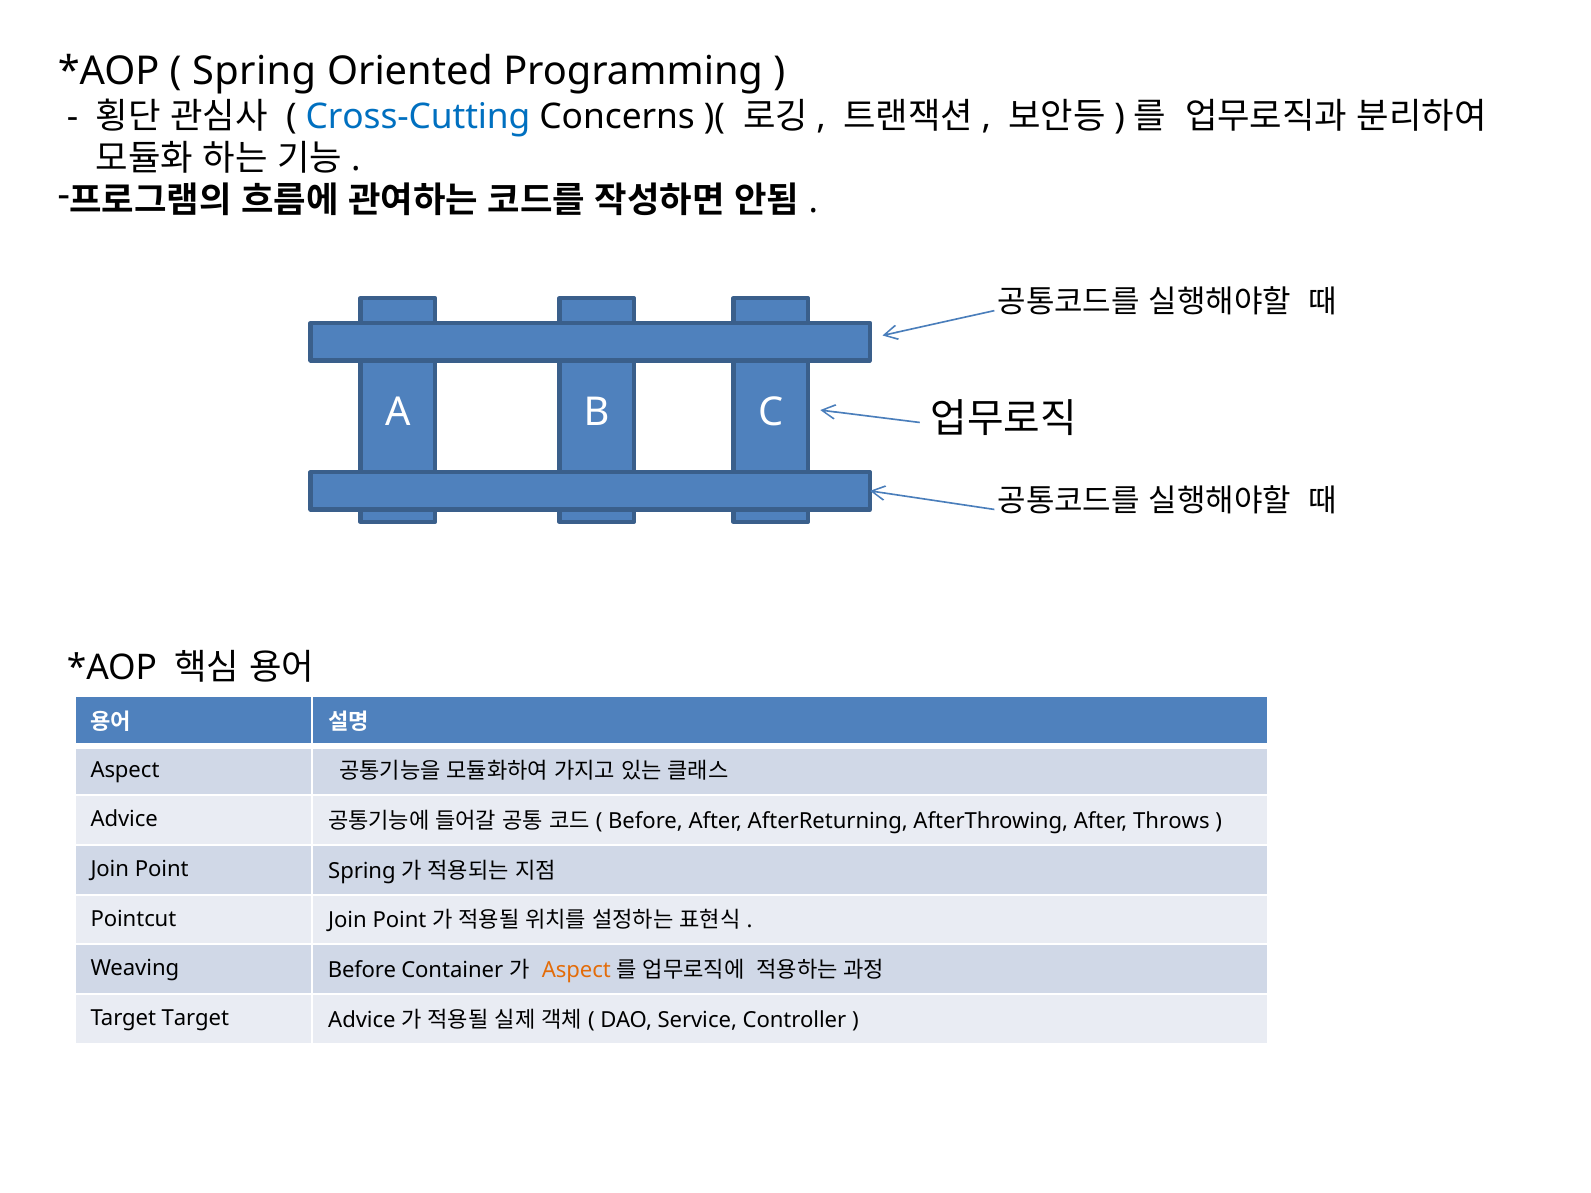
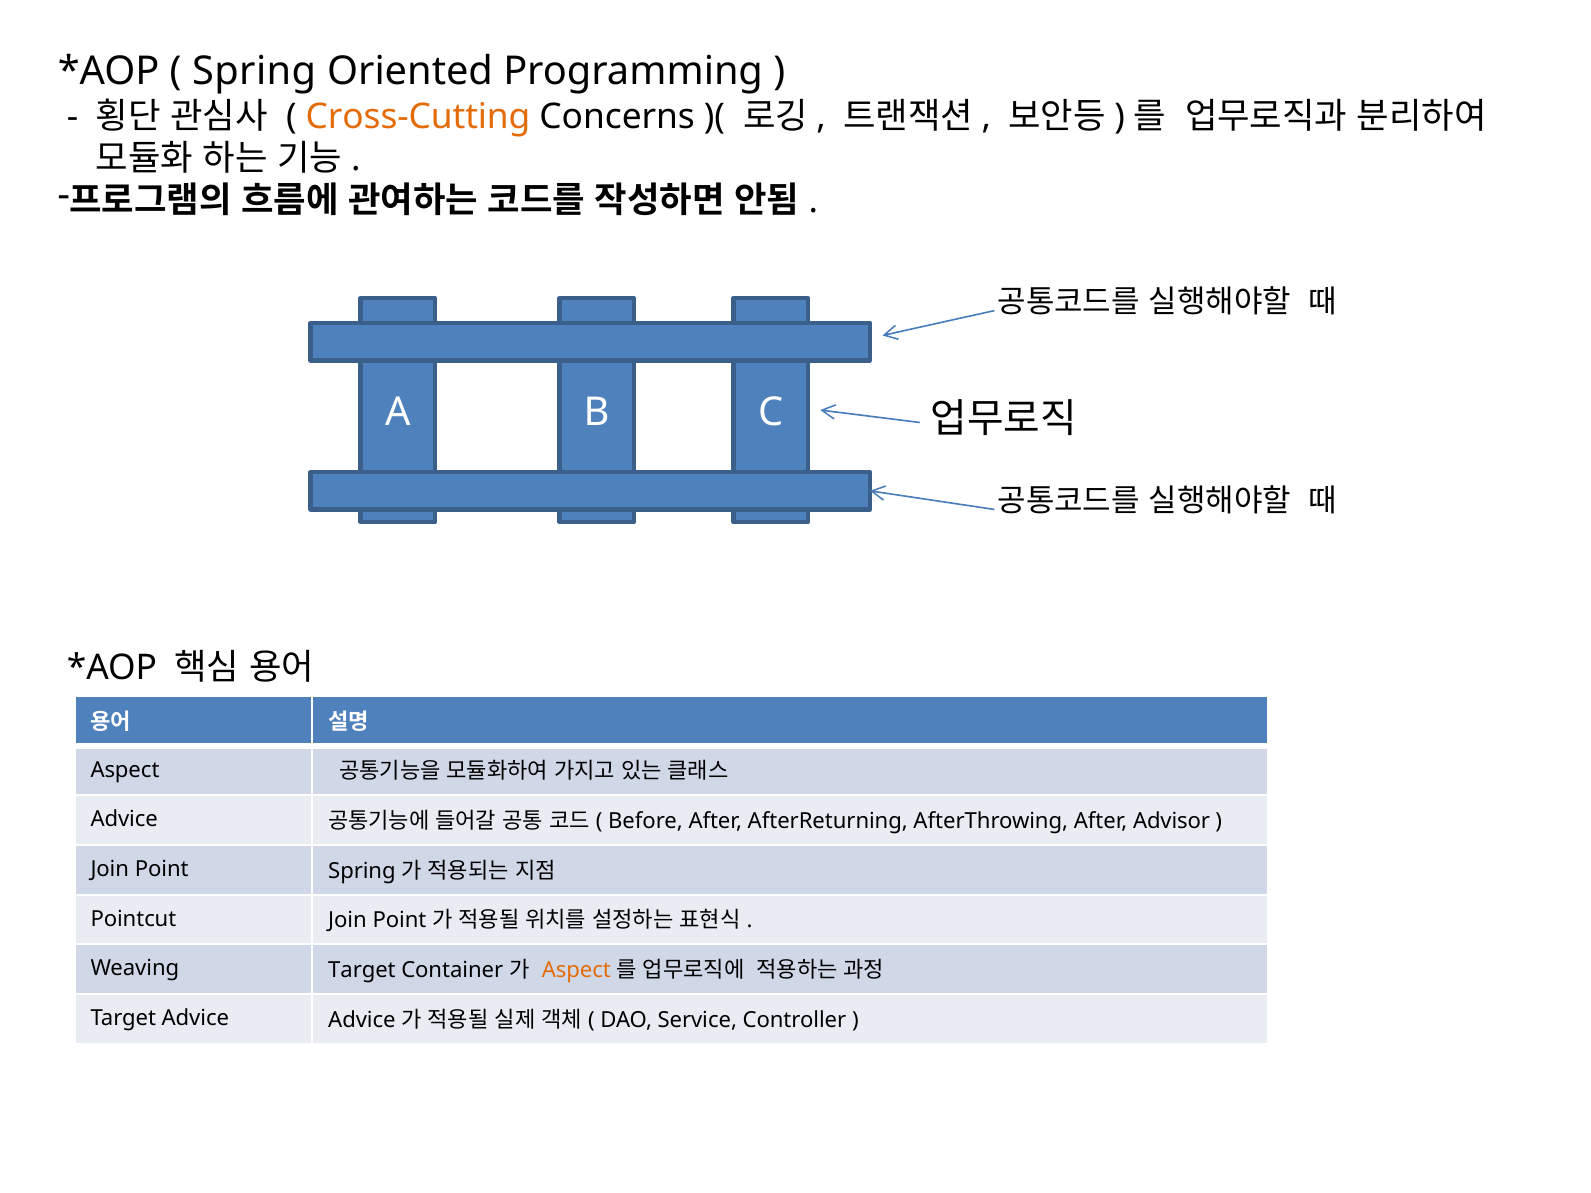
Cross-Cutting colour: blue -> orange (418, 116)
Throws: Throws -> Advisor (1171, 822)
Weaving Before: Before -> Target (362, 971)
Target Target: Target -> Advice (195, 1018)
